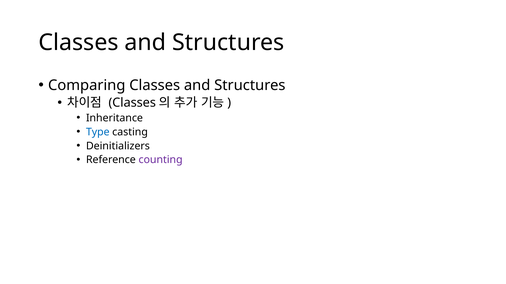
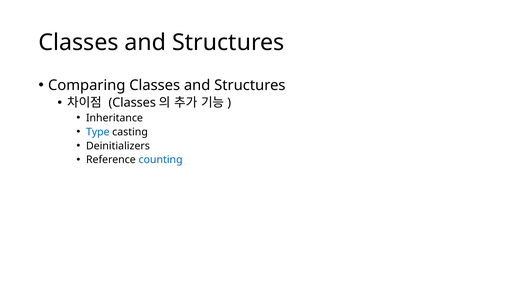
counting colour: purple -> blue (161, 160)
